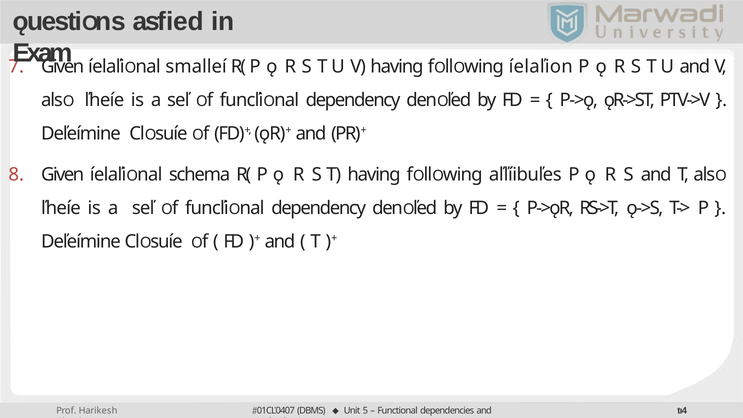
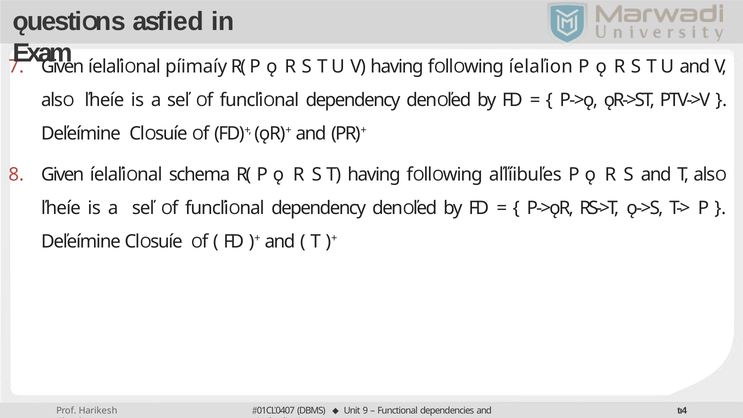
smalleí: smalleí -> píimaíy (196, 67)
5: 5 -> 9 (365, 410)
